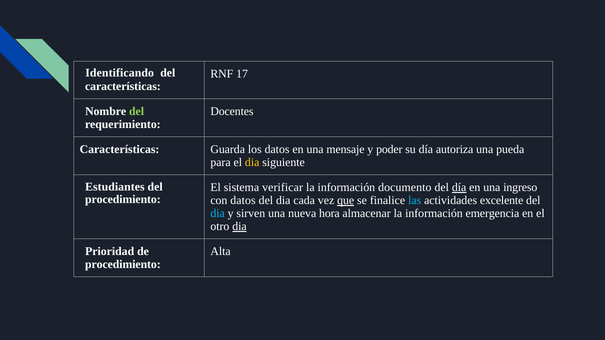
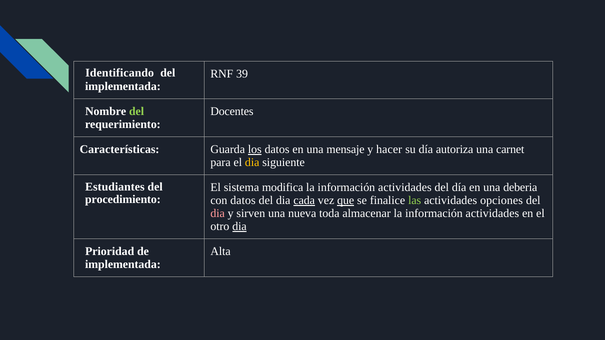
17: 17 -> 39 (242, 74)
características: características -> implementada (123, 86)
los underline: none -> present (255, 150)
poder: poder -> hacer (389, 150)
pueda: pueda -> carnet (510, 150)
verificar: verificar -> modifica (283, 188)
documento: documento -> actividades (405, 188)
día underline: present -> none (459, 188)
ingreso: ingreso -> deberia (520, 188)
cada underline: none -> present (304, 201)
las colour: light blue -> light green (415, 201)
excelente: excelente -> opciones (502, 201)
dia colour: light blue -> pink (218, 214)
hora: hora -> toda (329, 214)
almacenar la información emergencia: emergencia -> actividades (492, 214)
procedimiento: procedimiento -> implementada (123, 265)
